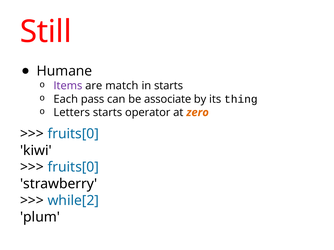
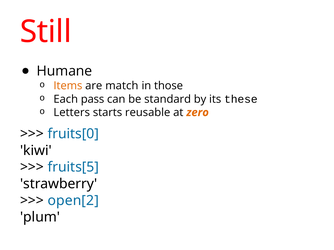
Items colour: purple -> orange (68, 86)
in starts: starts -> those (169, 86)
associate: associate -> standard (168, 99)
thing: thing -> these (241, 99)
operator: operator -> reusable (148, 113)
fruits[0: fruits[0 -> fruits[5 (73, 167)
while[2: while[2 -> open[2 (73, 201)
